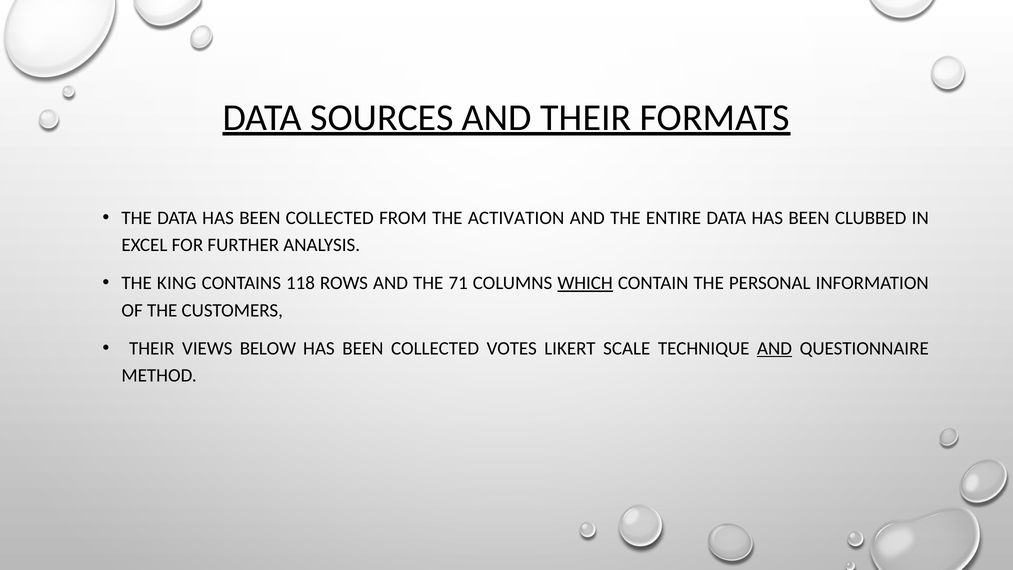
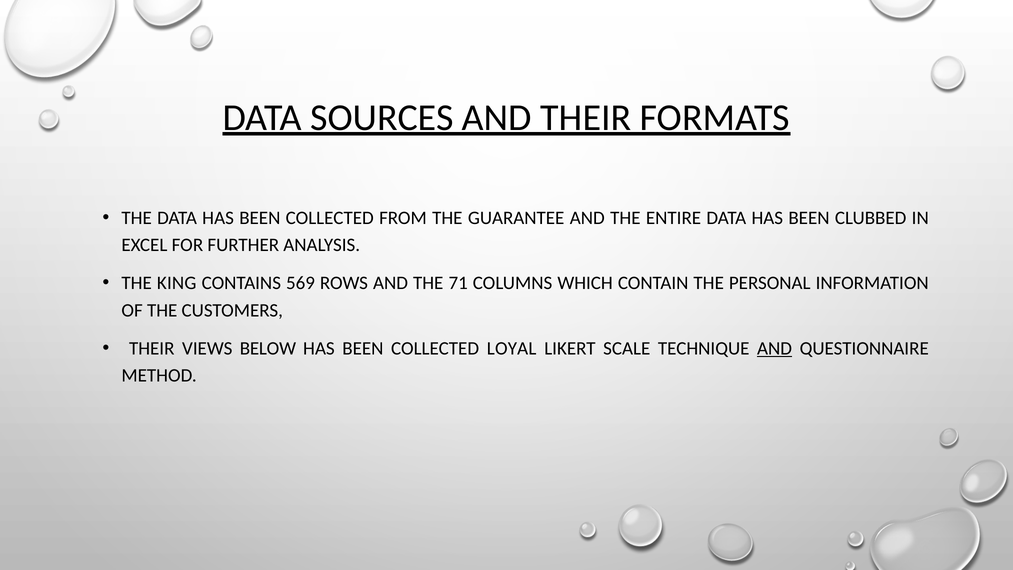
ACTIVATION: ACTIVATION -> GUARANTEE (516, 218)
118: 118 -> 569 (300, 283)
WHICH underline: present -> none (585, 283)
VOTES: VOTES -> LOYAL (512, 348)
